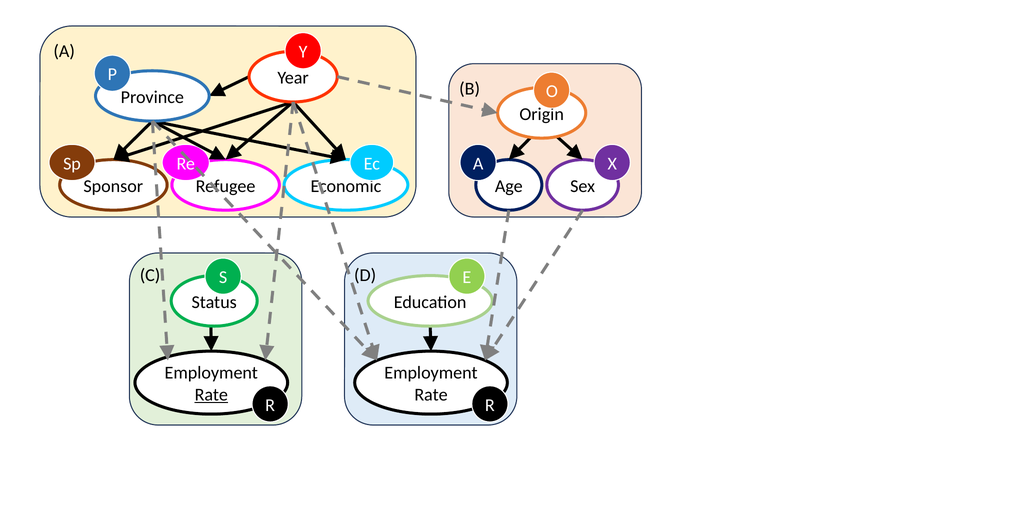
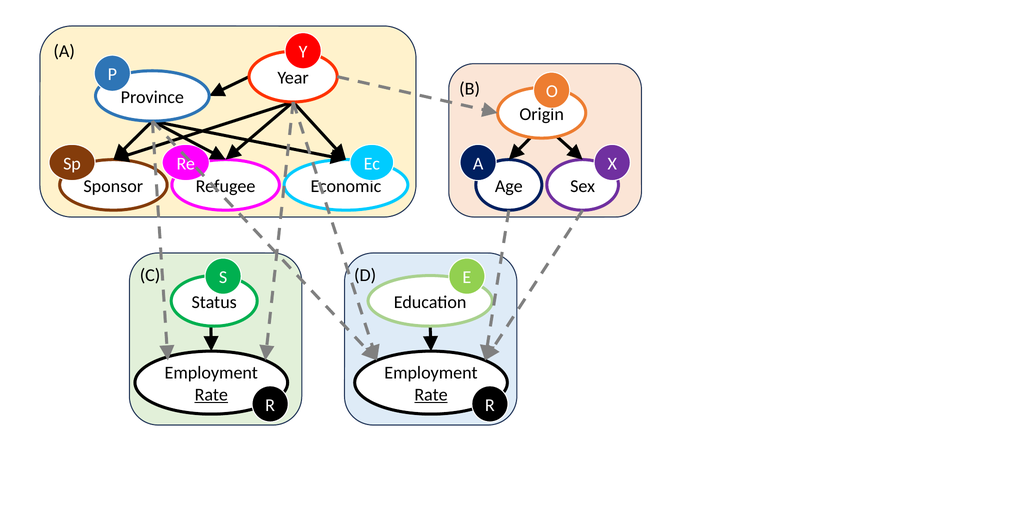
Rate underline: none -> present (431, 395)
